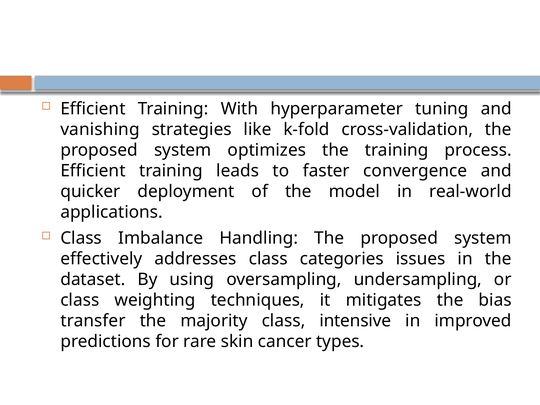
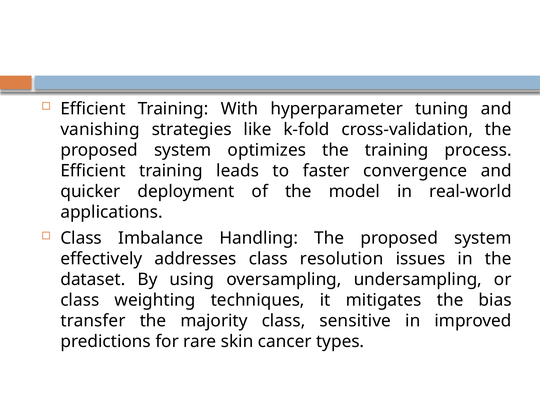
categories: categories -> resolution (342, 259)
intensive: intensive -> sensitive (355, 321)
